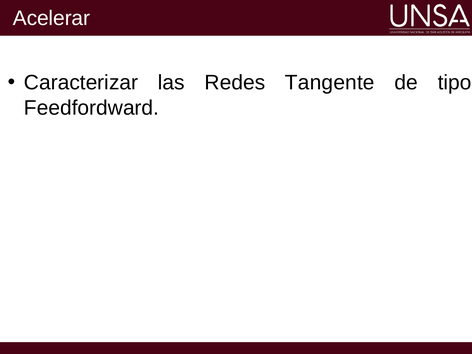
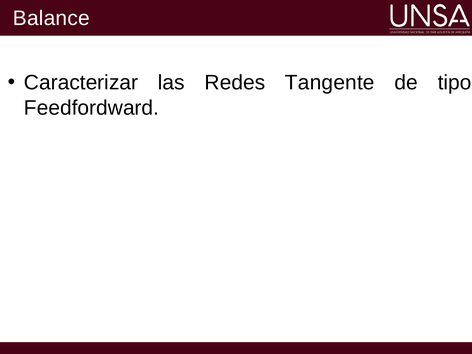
Acelerar: Acelerar -> Balance (51, 18)
